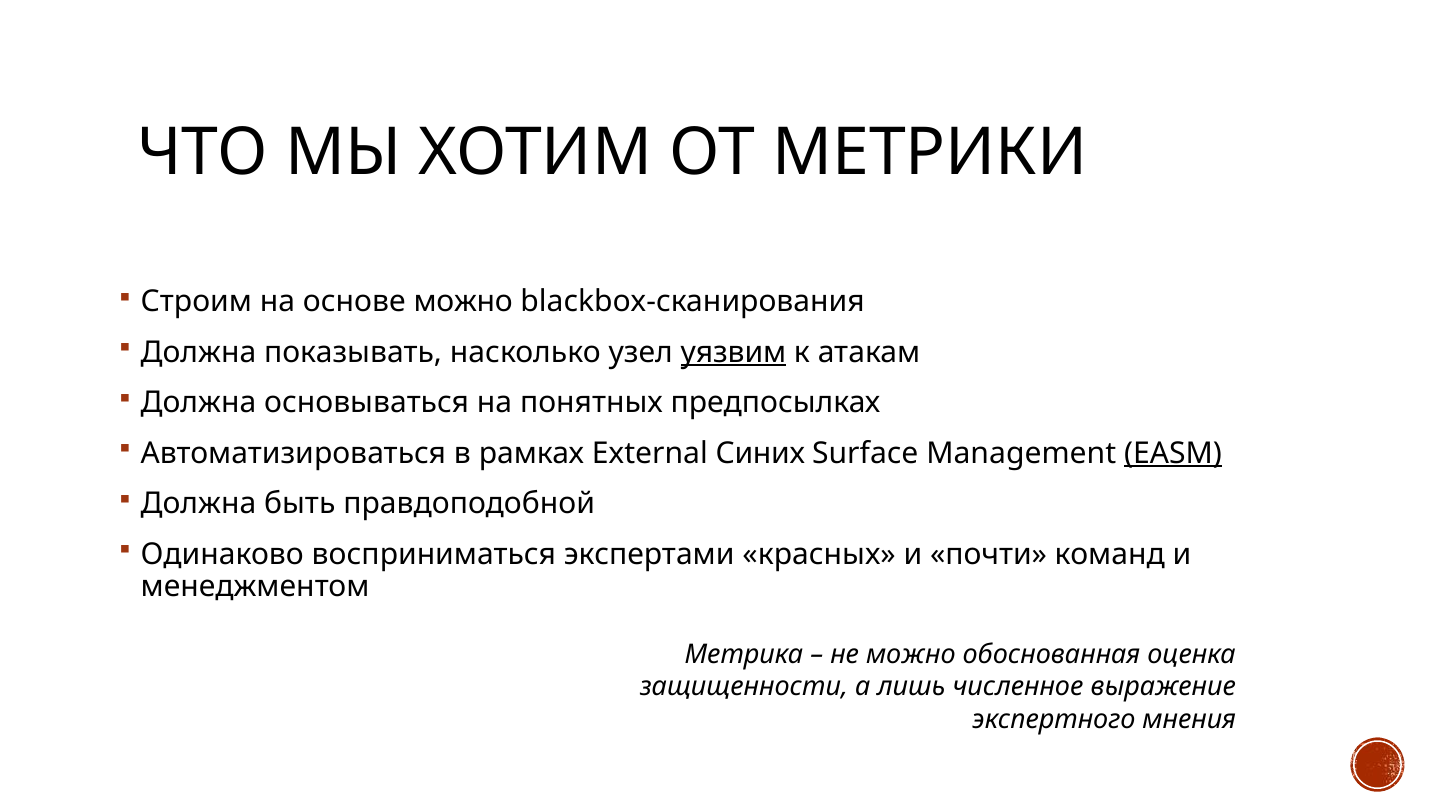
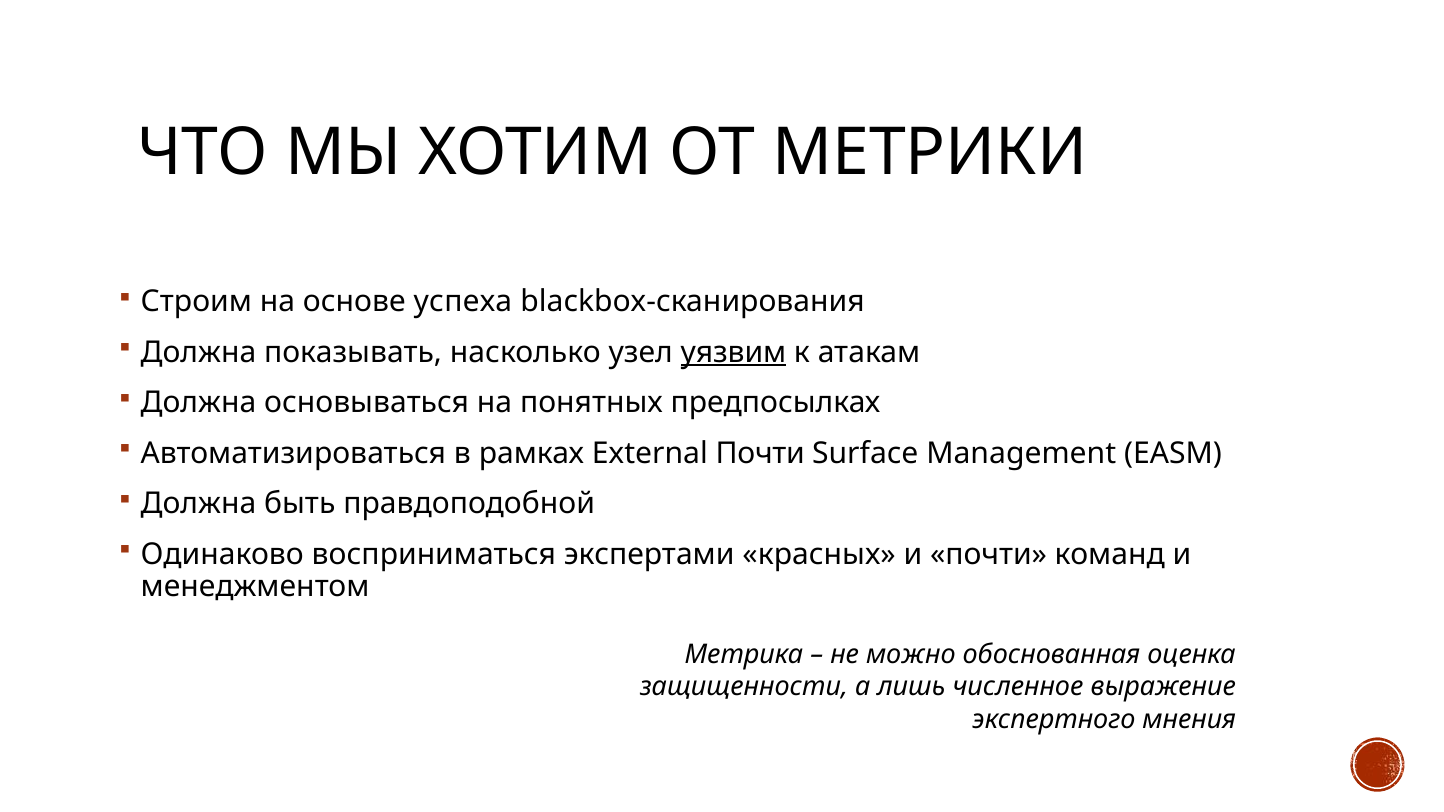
основе можно: можно -> успеха (463, 302)
External Синих: Синих -> Почти (760, 453)
EASM underline: present -> none (1173, 453)
